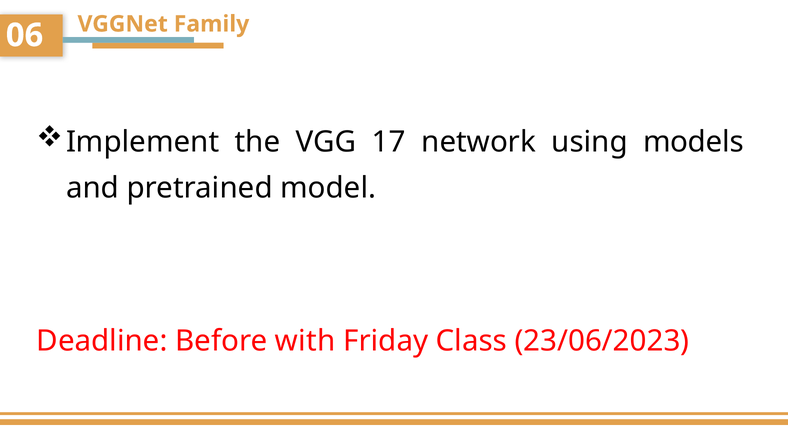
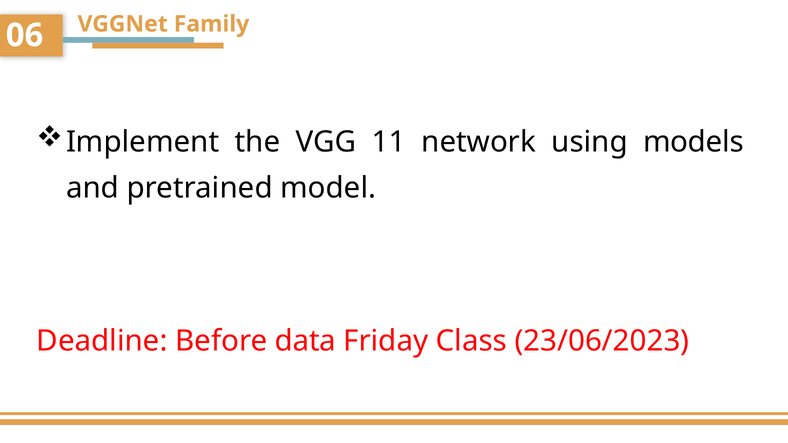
17: 17 -> 11 (389, 142)
with: with -> data (305, 341)
